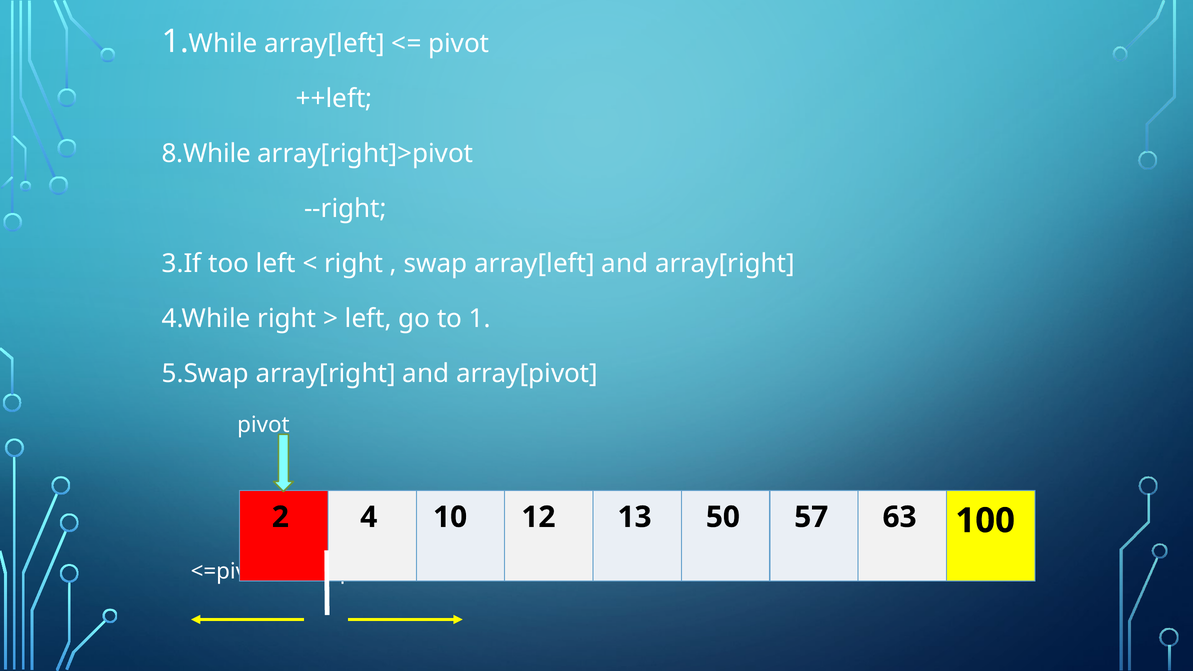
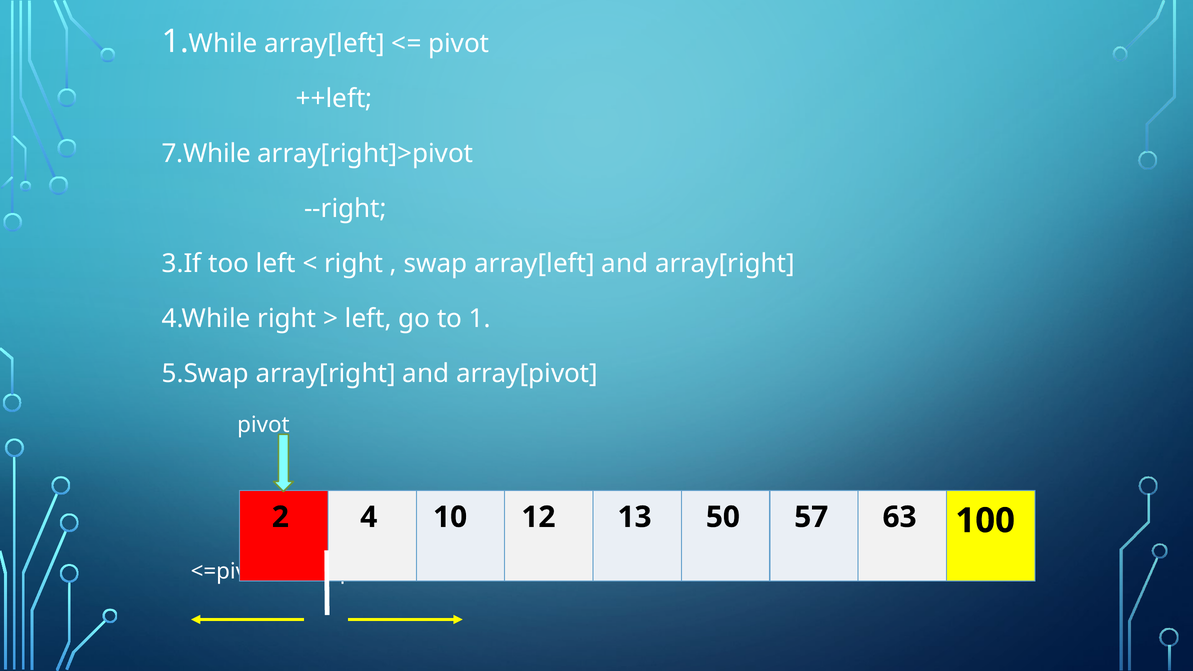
8.While: 8.While -> 7.While (206, 153)
